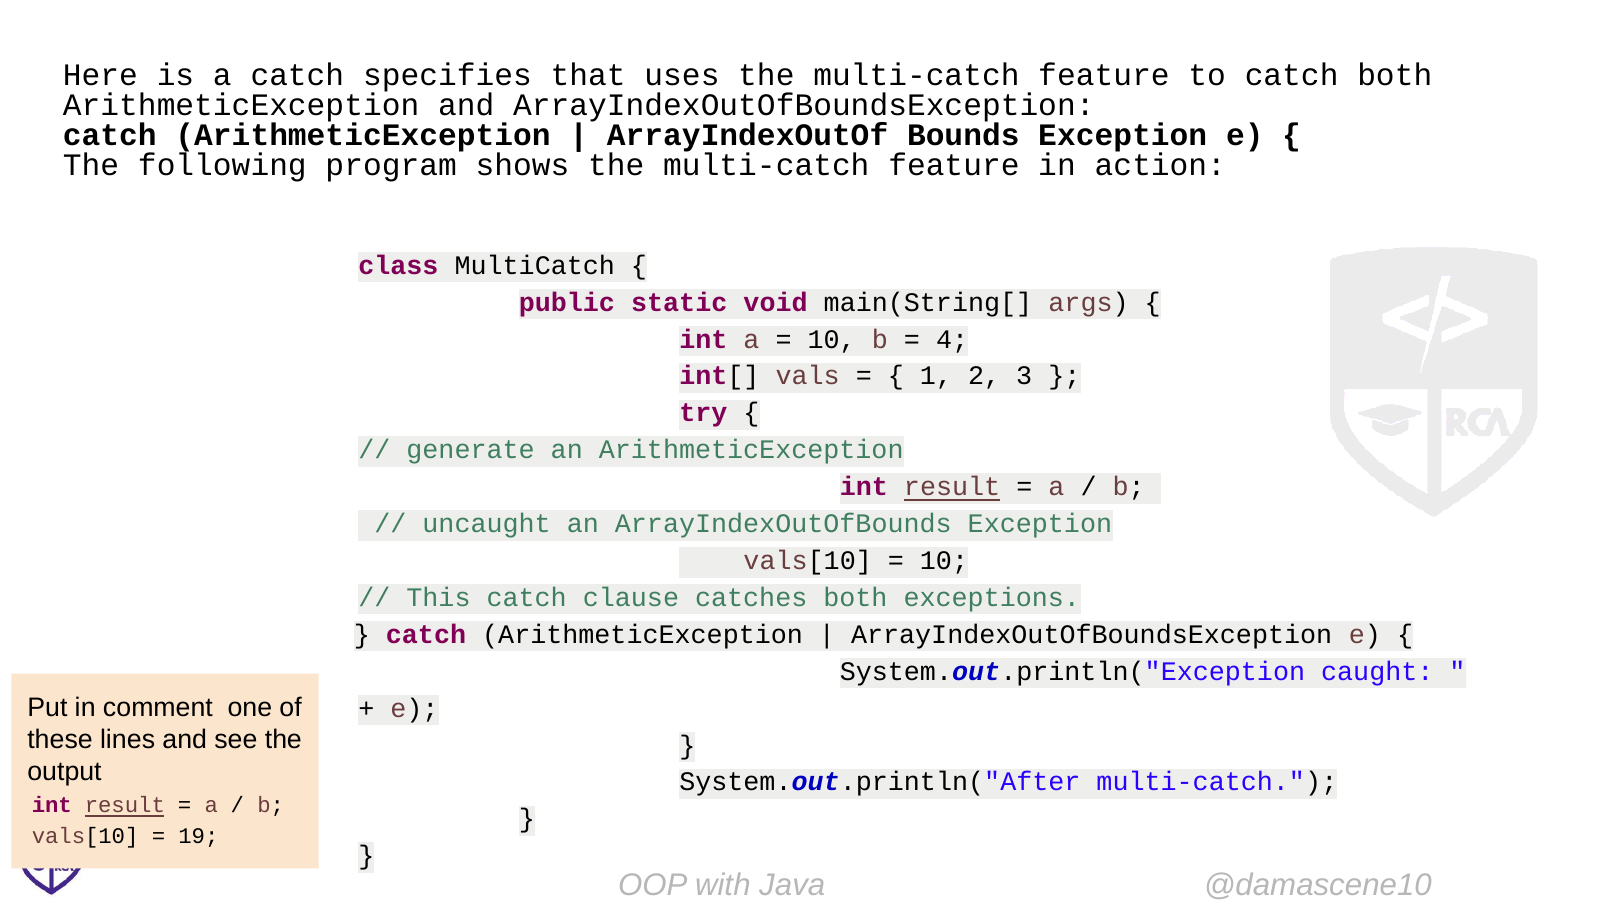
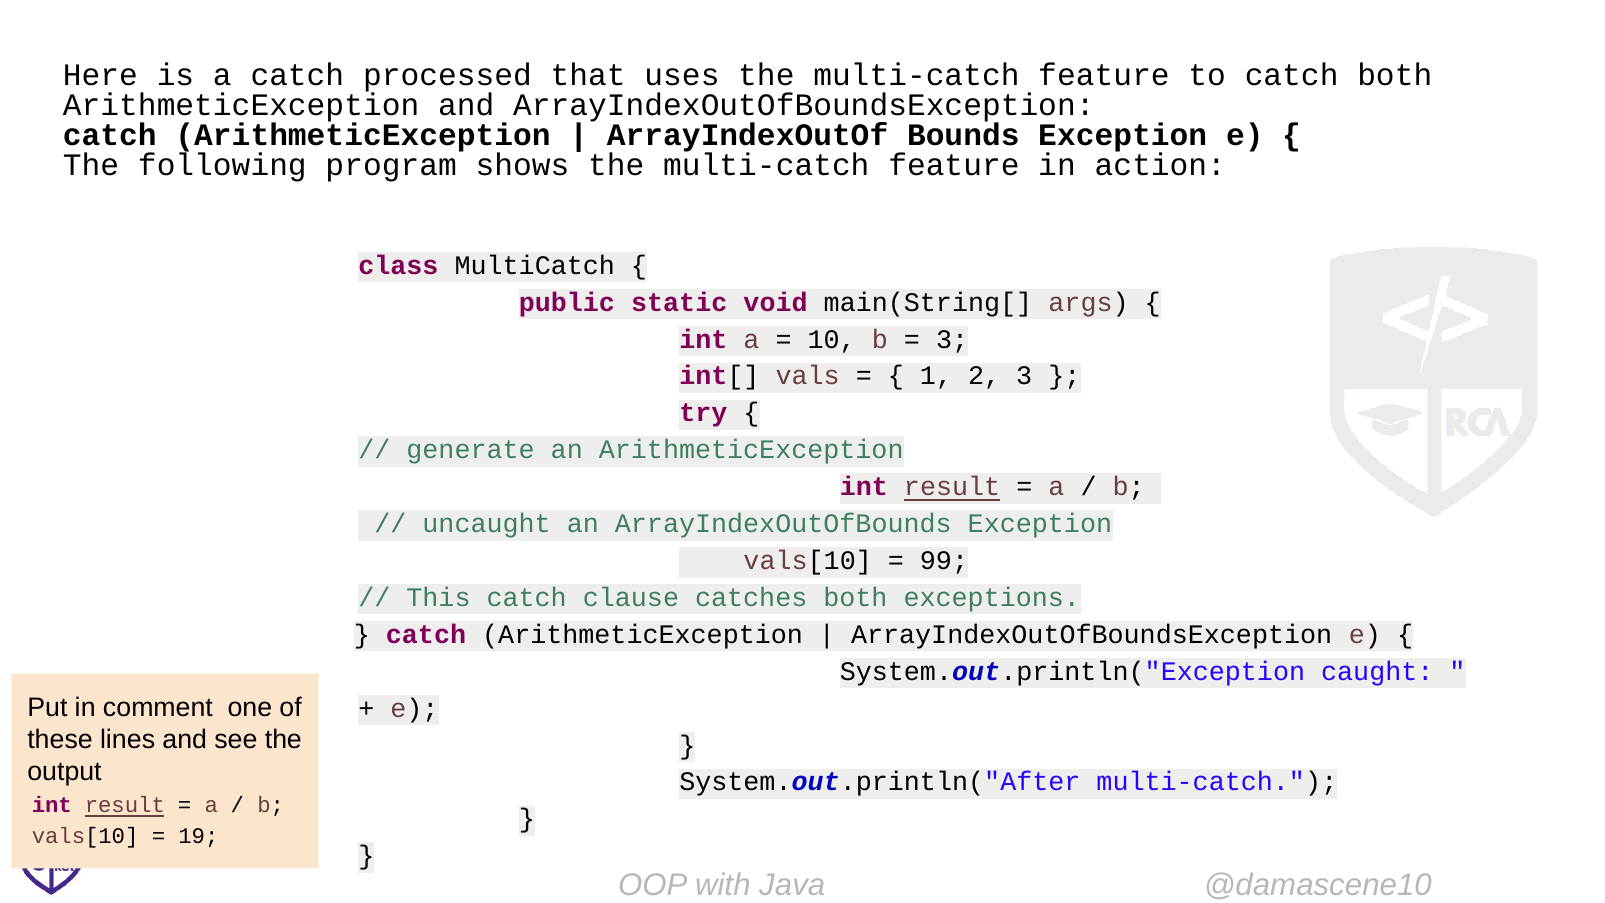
specifies: specifies -> processed (448, 76)
4: 4 -> 3 (952, 339)
10: 10 -> 99 (944, 561)
